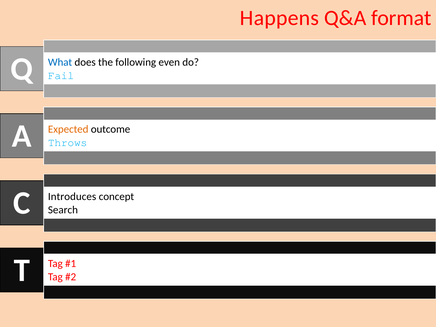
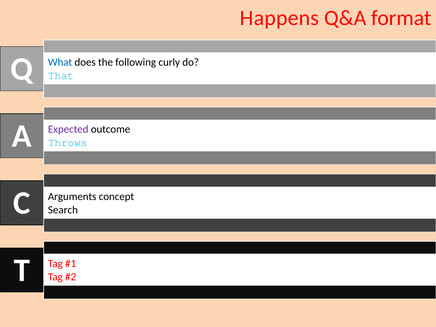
even: even -> curly (169, 62)
Fail: Fail -> That (61, 76)
Expected colour: orange -> purple (68, 129)
Introduces: Introduces -> Arguments (72, 196)
